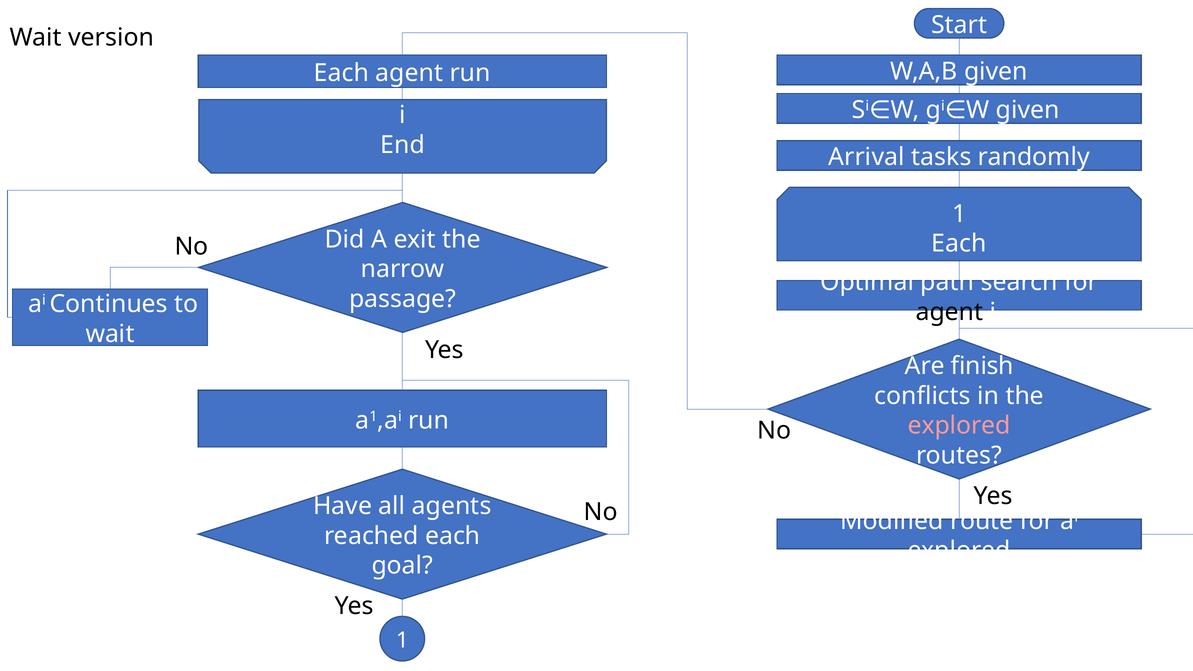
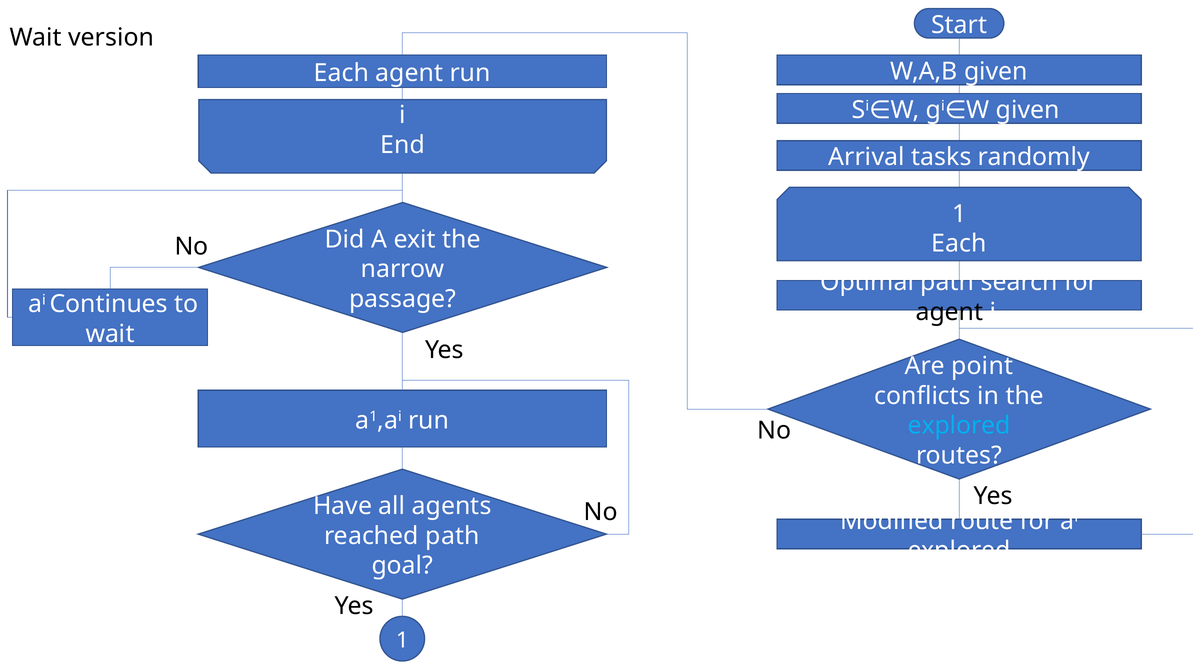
finish: finish -> point (982, 366)
explored colour: pink -> light blue (959, 426)
reached each: each -> path (453, 536)
